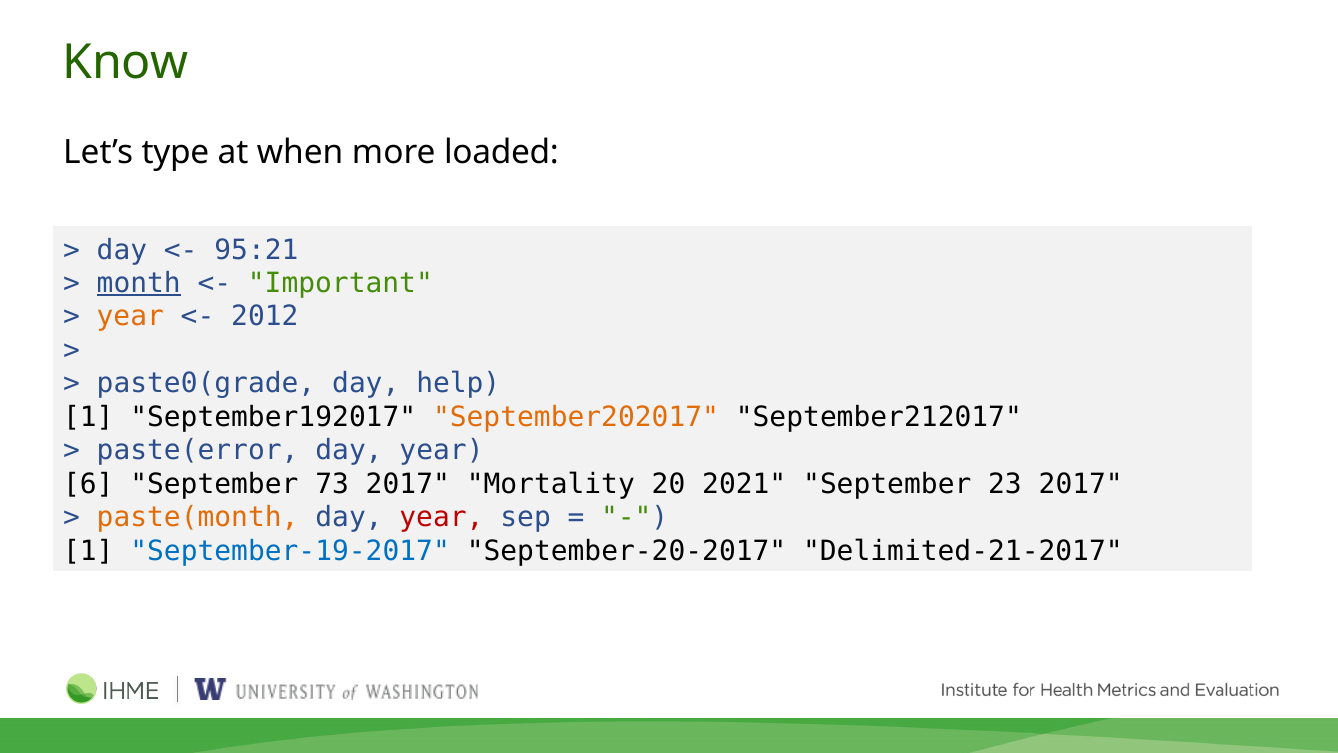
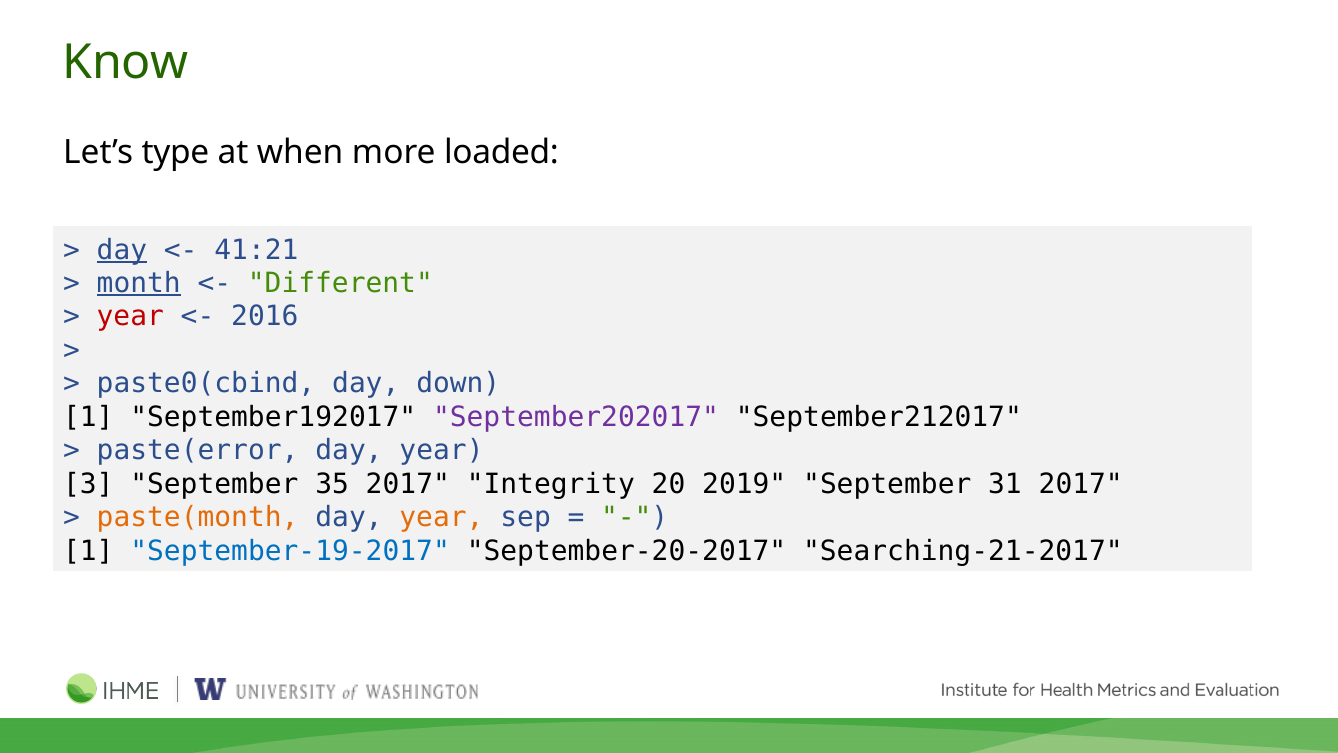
day underline: none -> present (122, 250)
95:21: 95:21 -> 41:21 (256, 250)
Important: Important -> Different (340, 283)
year colour: orange -> red (130, 317)
2012: 2012 -> 2016 (265, 317)
paste0(grade: paste0(grade -> paste0(cbind (206, 384)
help: help -> down (458, 384)
September202017 colour: orange -> purple (576, 417)
6: 6 -> 3 (88, 484)
73: 73 -> 35 (332, 484)
Mortality: Mortality -> Integrity (551, 484)
2021: 2021 -> 2019 (744, 484)
23: 23 -> 31 (1005, 484)
year colour: red -> orange (441, 517)
Delimited-21-2017: Delimited-21-2017 -> Searching-21-2017 (963, 551)
